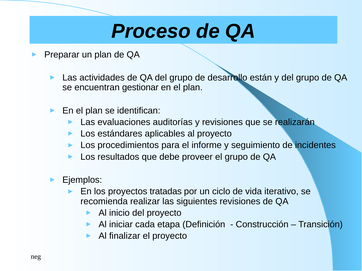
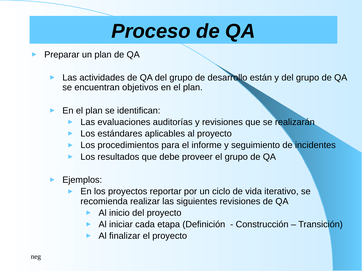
gestionar: gestionar -> objetivos (140, 88)
tratadas: tratadas -> reportar (166, 192)
